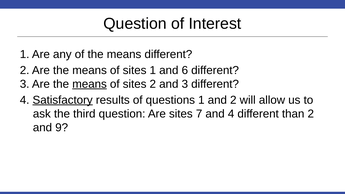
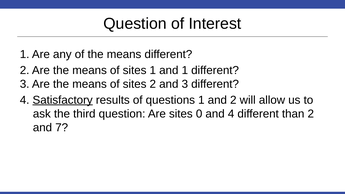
and 6: 6 -> 1 (185, 70)
means underline: present -> none (90, 84)
7: 7 -> 0 (199, 114)
9: 9 -> 7 (62, 128)
